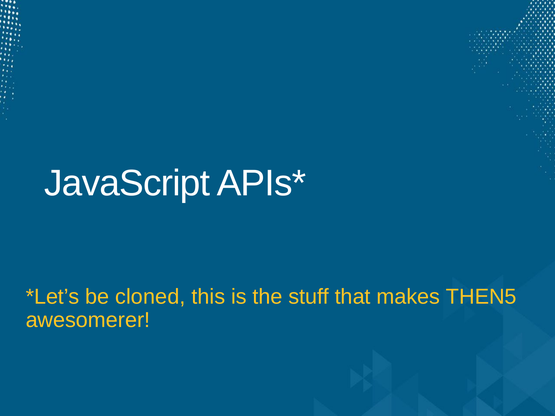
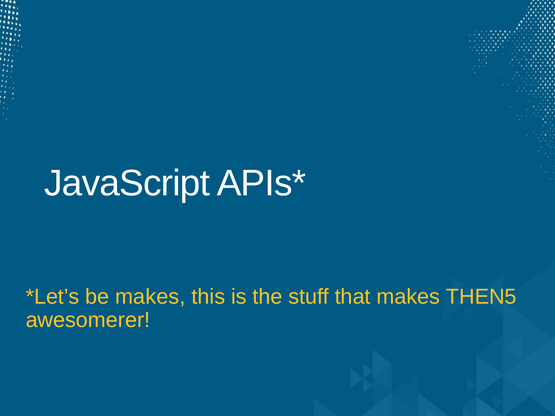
be cloned: cloned -> makes (150, 297)
